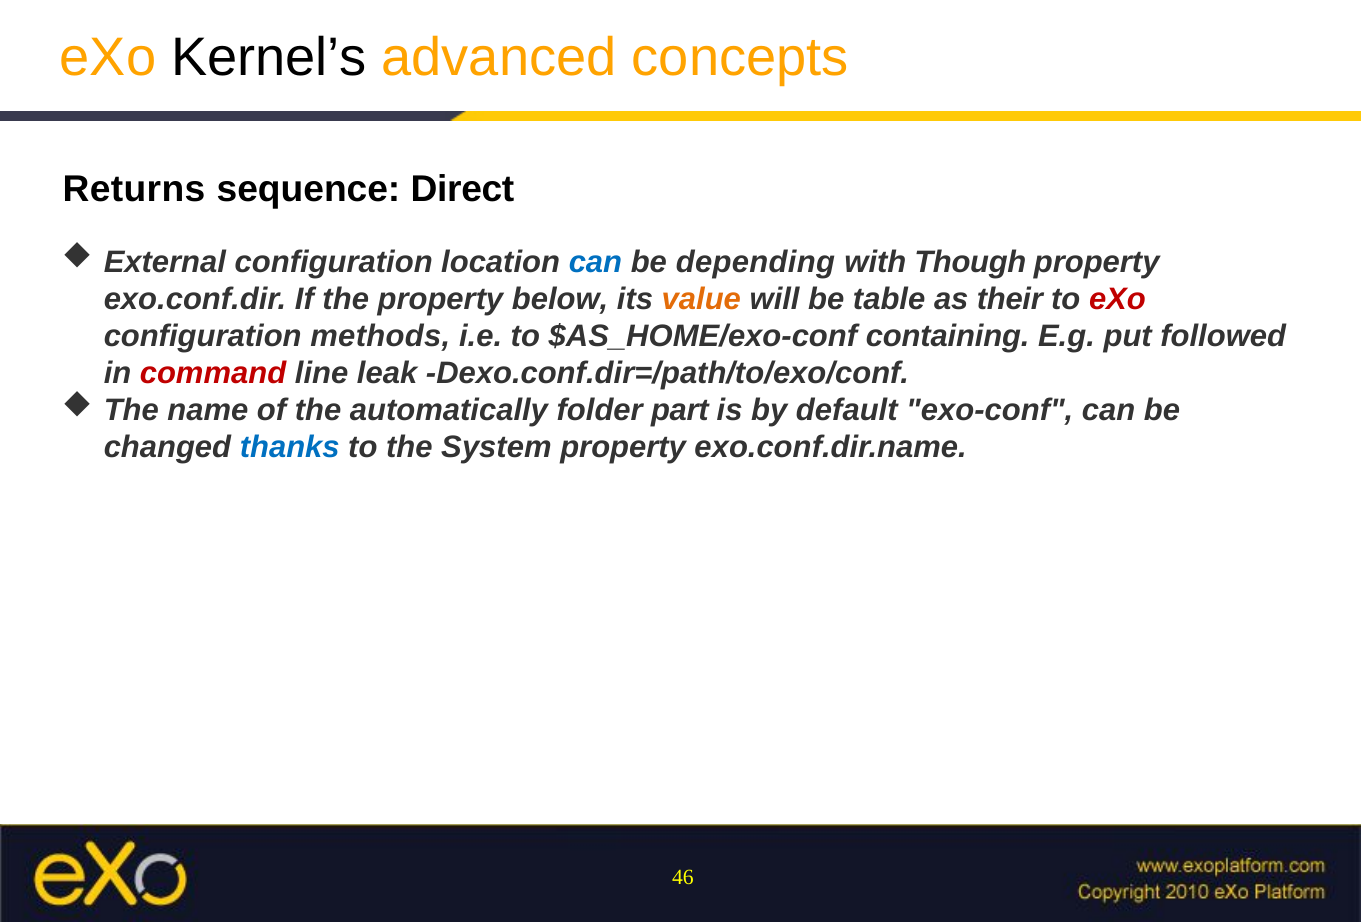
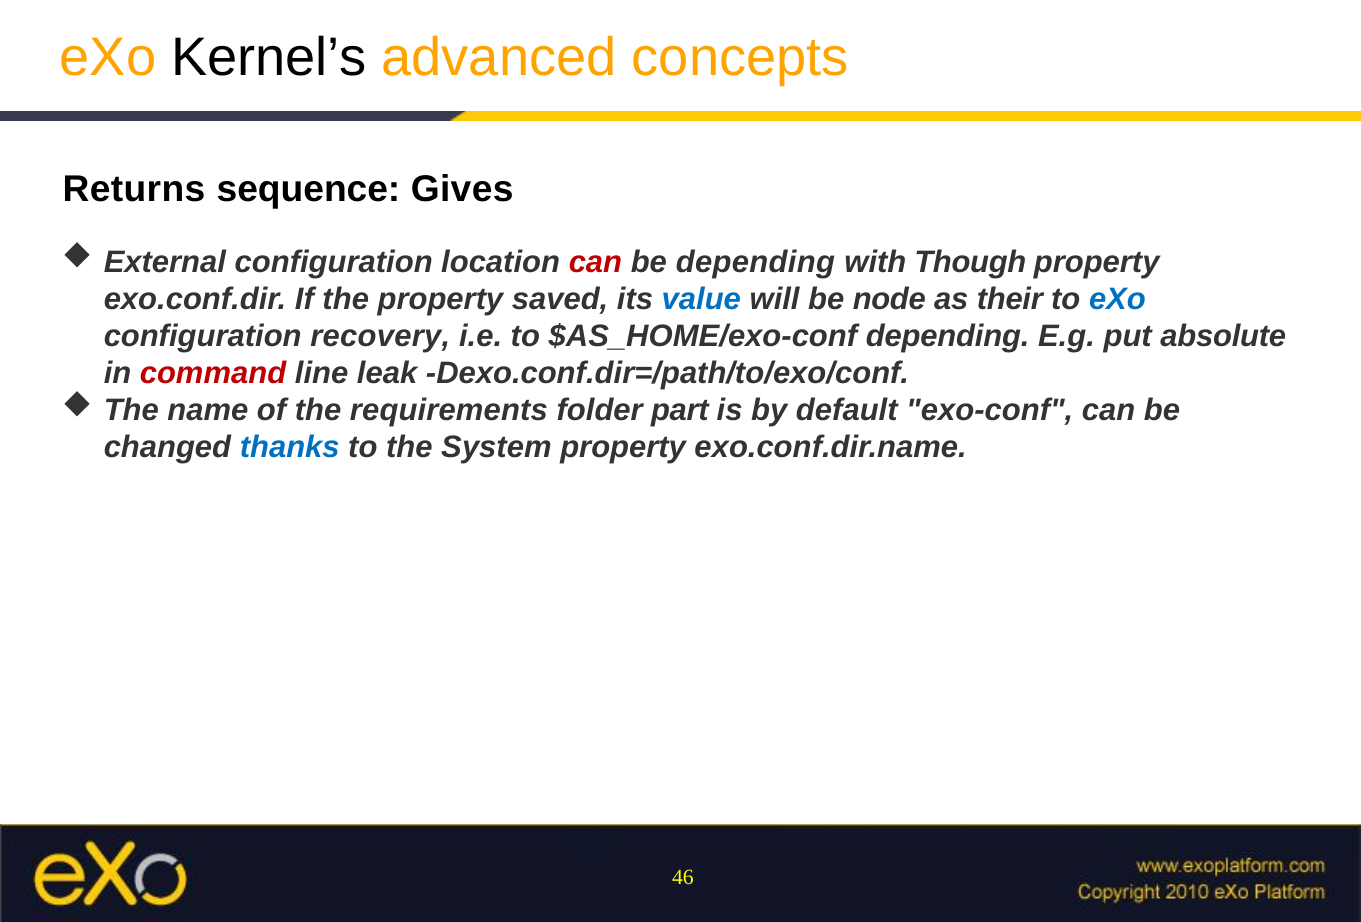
Direct: Direct -> Gives (462, 190)
can colour: blue -> red (595, 262)
below: below -> saved (560, 299)
value colour: orange -> blue (701, 299)
table: table -> node (889, 299)
eXo colour: red -> blue (1117, 299)
methods: methods -> recovery (380, 336)
$AS_HOME/exo-conf containing: containing -> depending (948, 336)
followed: followed -> absolute (1223, 336)
automatically: automatically -> requirements (449, 410)
